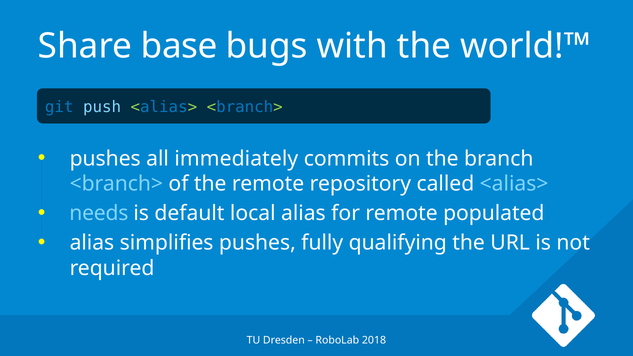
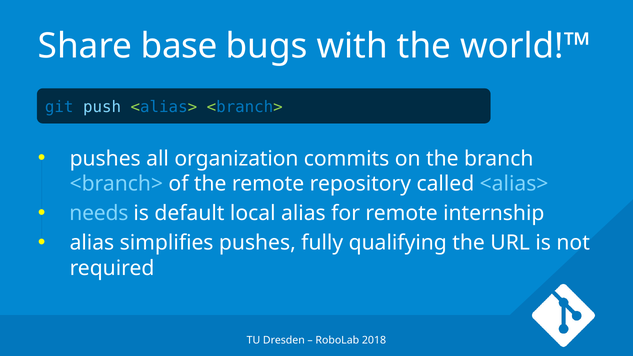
immediately: immediately -> organization (236, 159)
populated: populated -> internship (494, 214)
